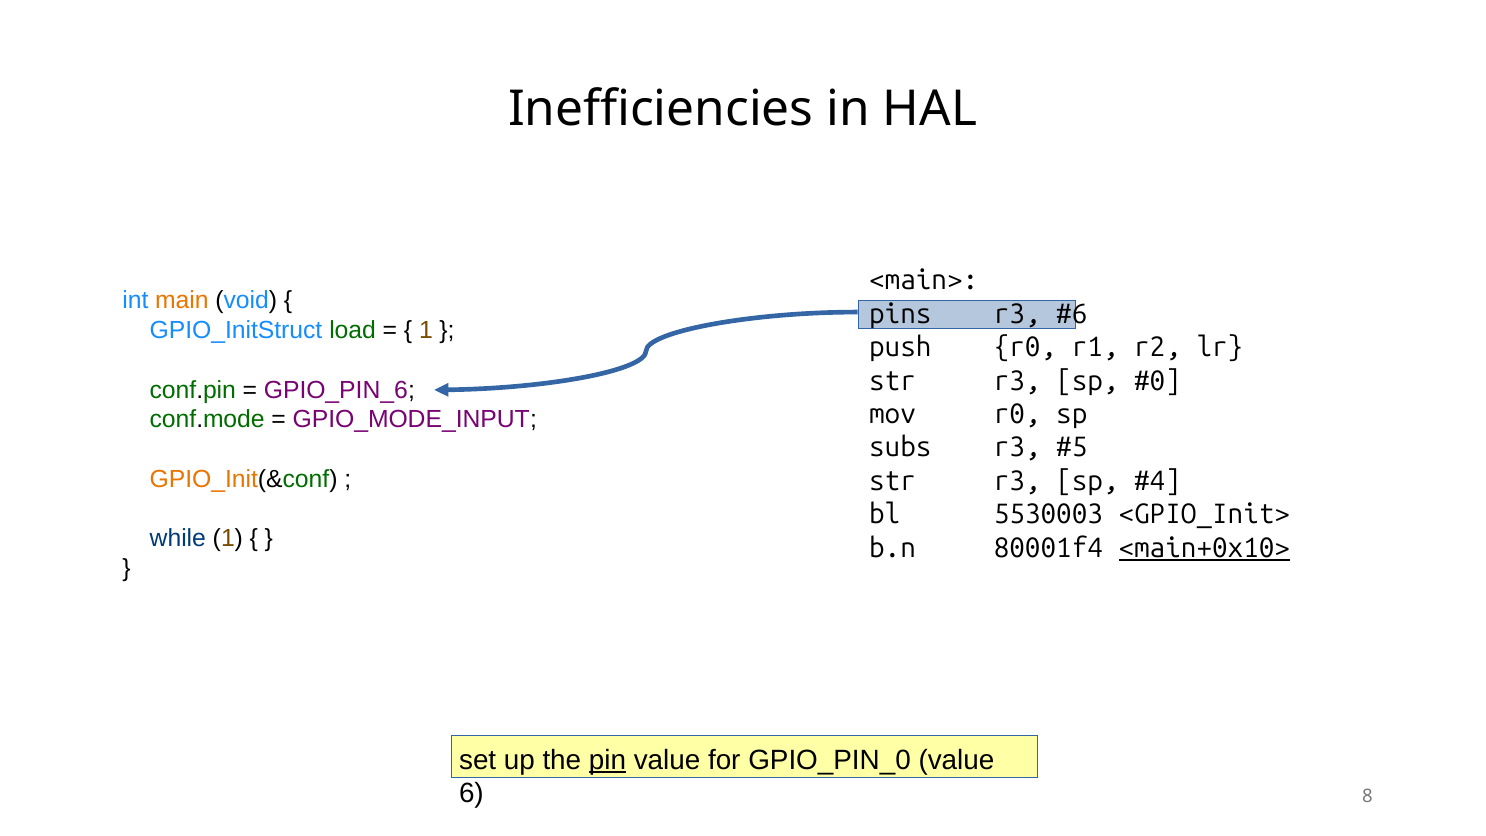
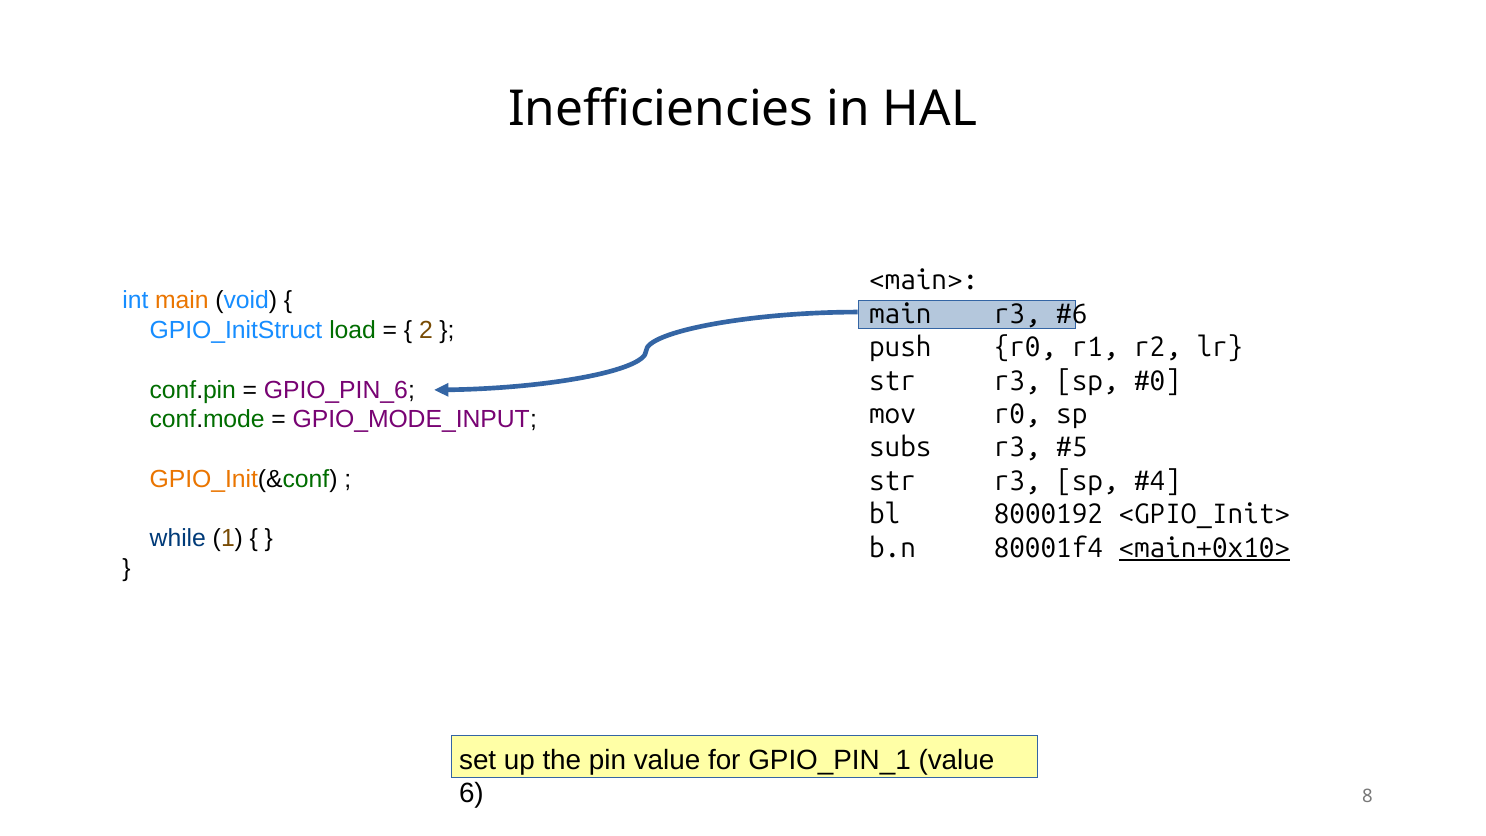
pins: pins -> main (900, 314)
1: 1 -> 2 (426, 330)
5530003: 5530003 -> 8000192 (1048, 515)
pin underline: present -> none (608, 760)
GPIO_PIN_0: GPIO_PIN_0 -> GPIO_PIN_1 (830, 760)
